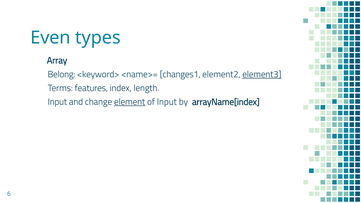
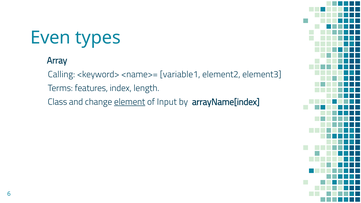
Belong: Belong -> Calling (61, 74)
changes1: changes1 -> variable1 (180, 74)
element3 underline: present -> none (262, 74)
Input: Input -> Class (57, 102)
